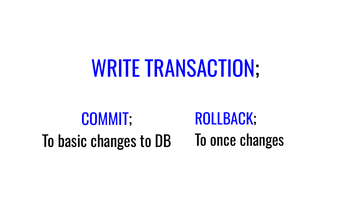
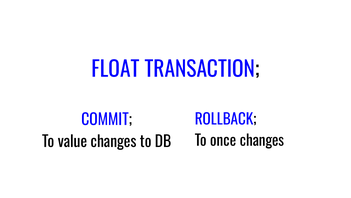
WRITE: WRITE -> FLOAT (115, 69)
basic: basic -> value (72, 141)
